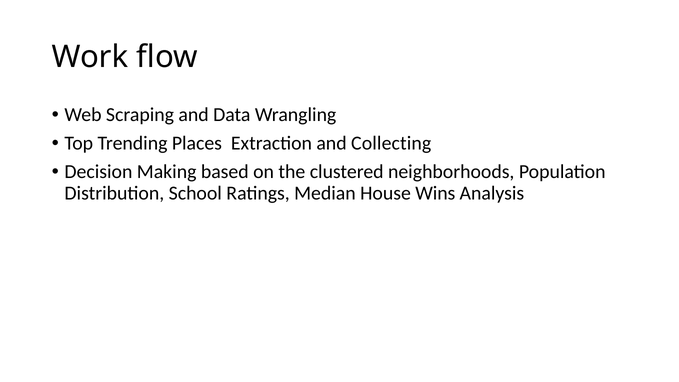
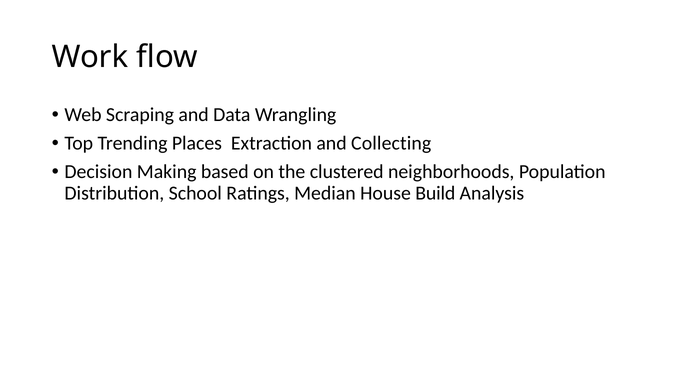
Wins: Wins -> Build (435, 193)
